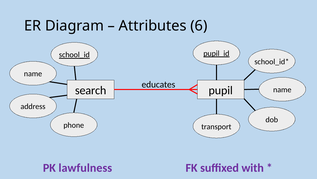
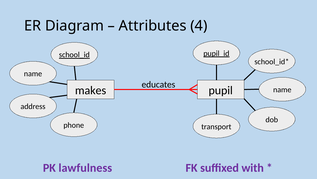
6: 6 -> 4 (199, 26)
search: search -> makes (91, 90)
